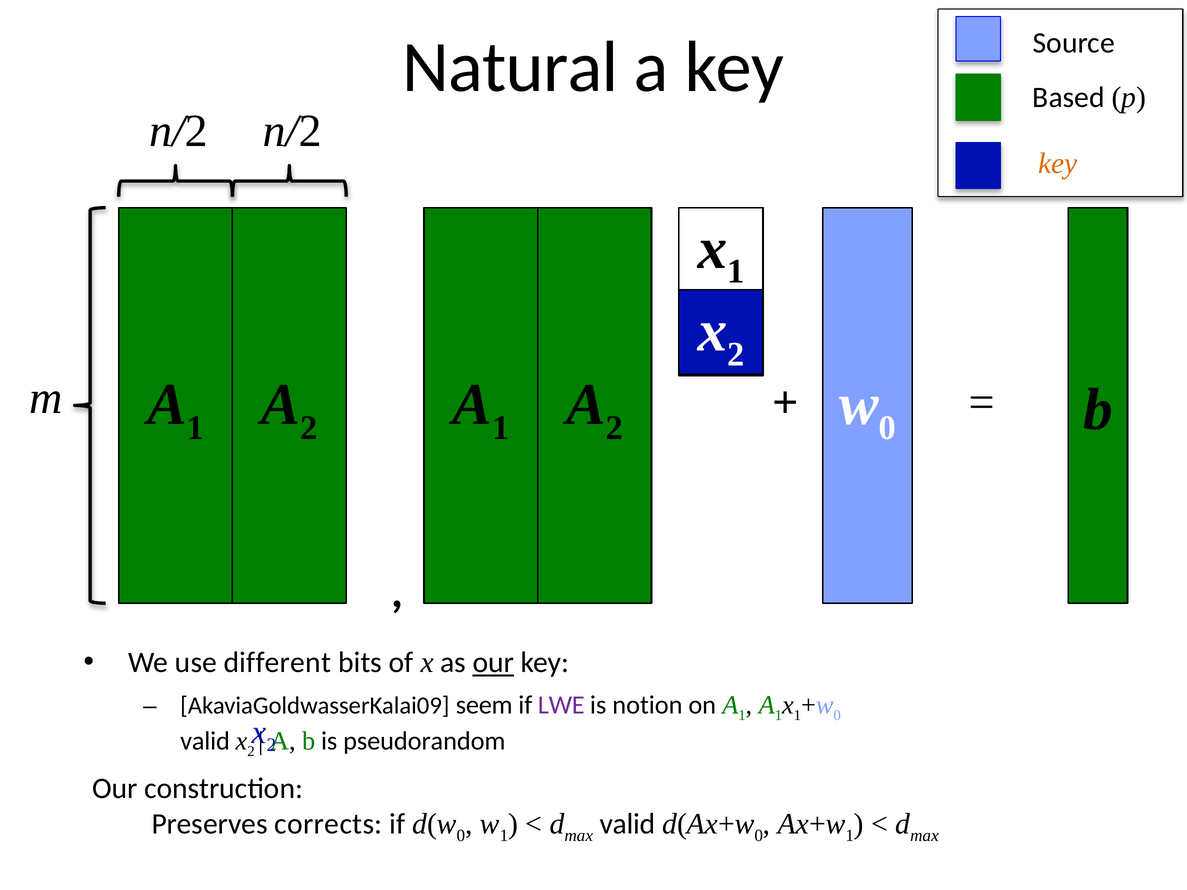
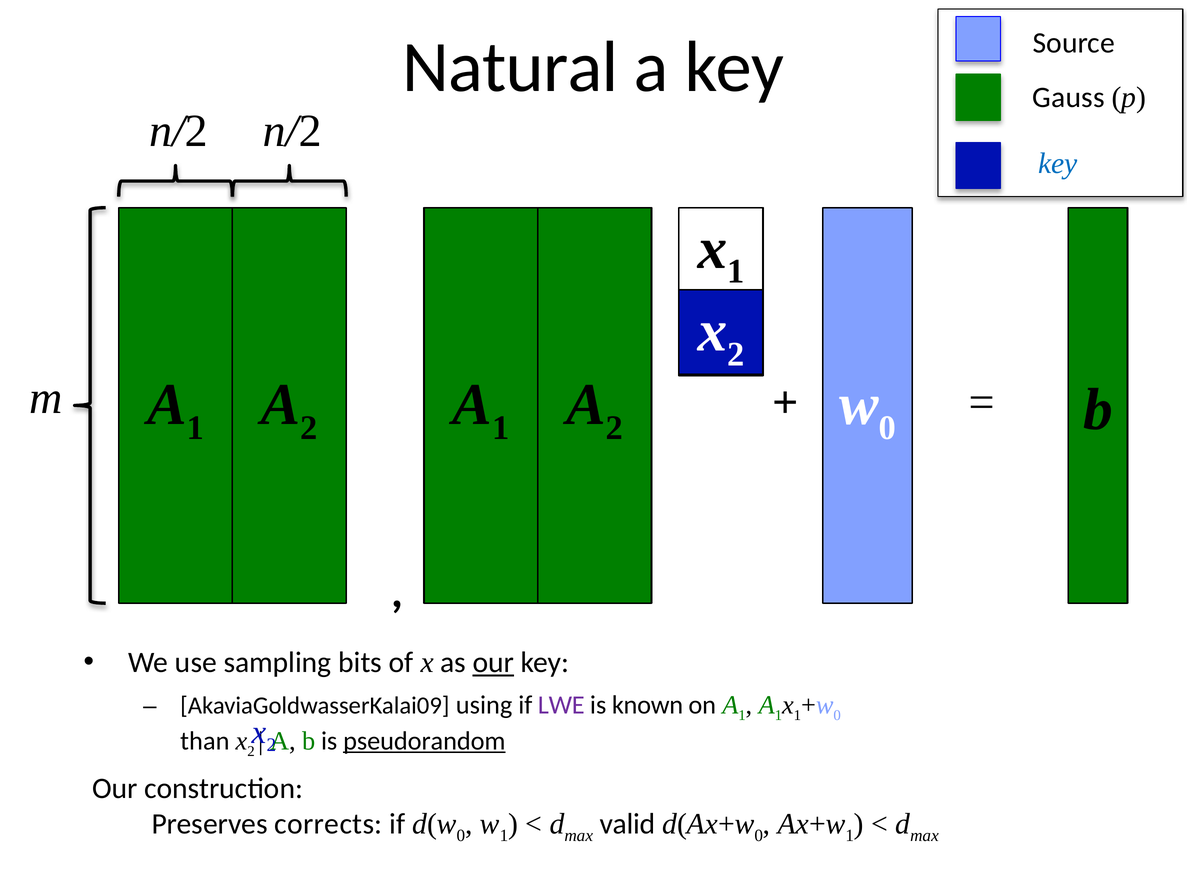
Based: Based -> Gauss (1069, 98)
key colour: orange -> blue (1058, 163)
different: different -> sampling (277, 663)
seem: seem -> using (484, 705)
notion: notion -> known (648, 705)
valid: valid -> than (205, 741)
pseudorandom underline: none -> present (424, 741)
